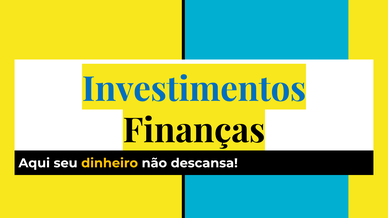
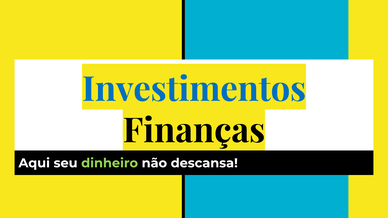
dinheiro colour: yellow -> light green (110, 163)
